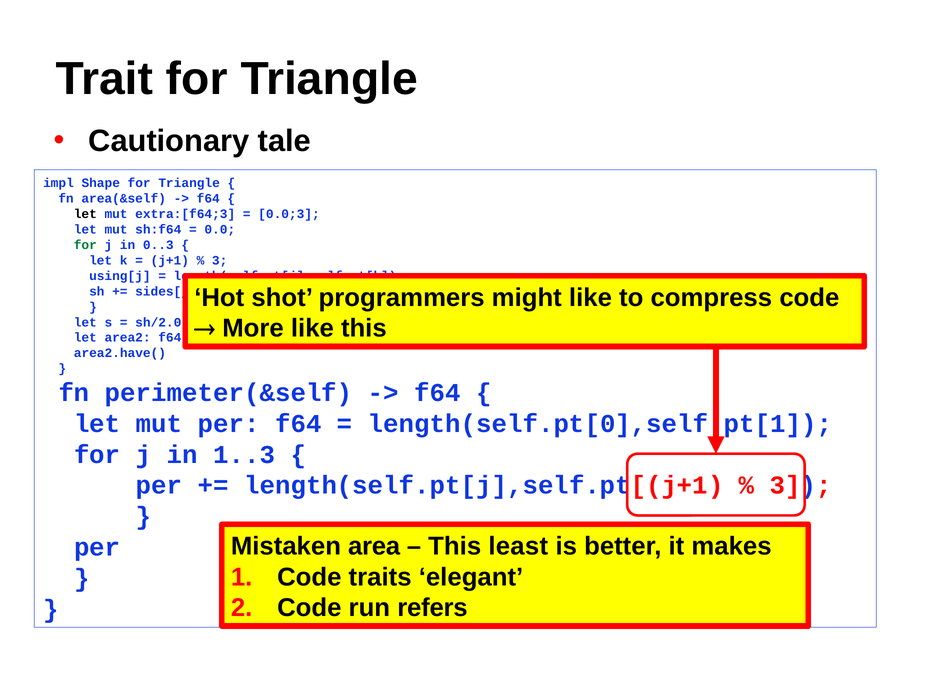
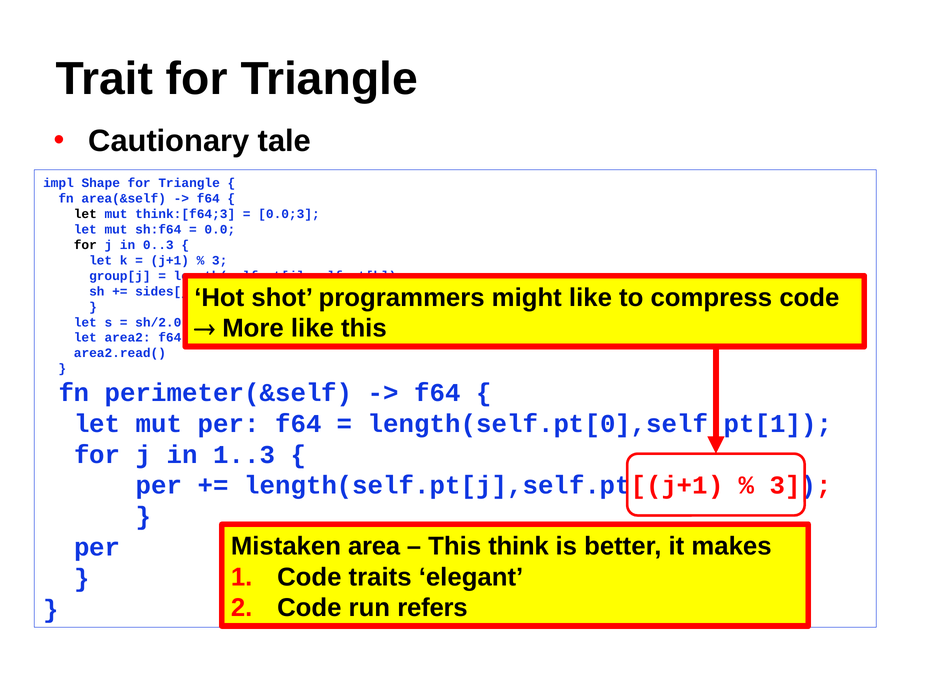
extra:[f64;3: extra:[f64;3 -> think:[f64;3 (185, 214)
for colour: green -> black (85, 245)
using[j: using[j -> group[j (120, 276)
area2.have(: area2.have( -> area2.read( (120, 353)
least: least -> think (518, 546)
